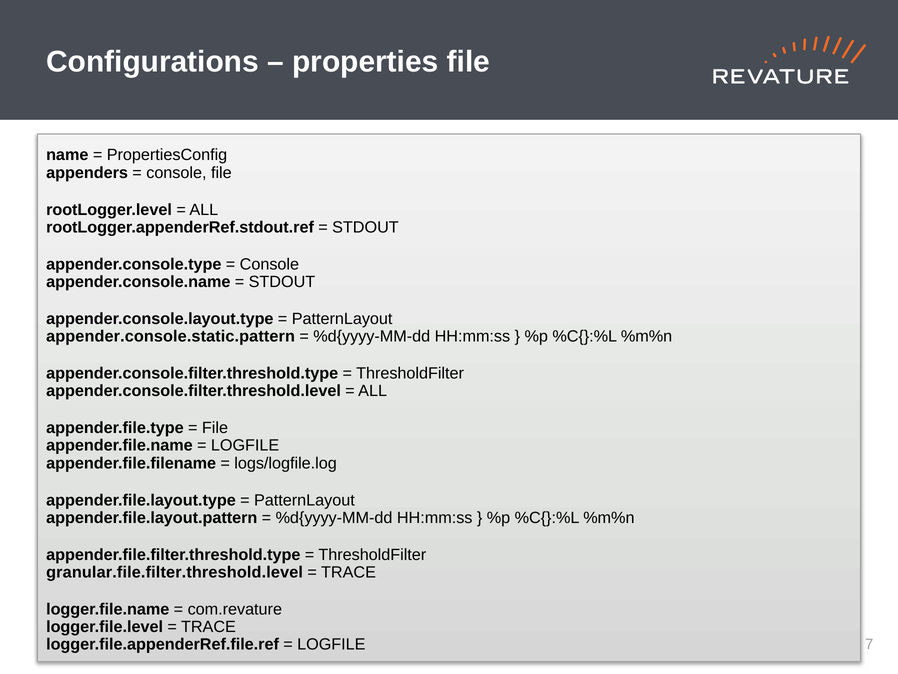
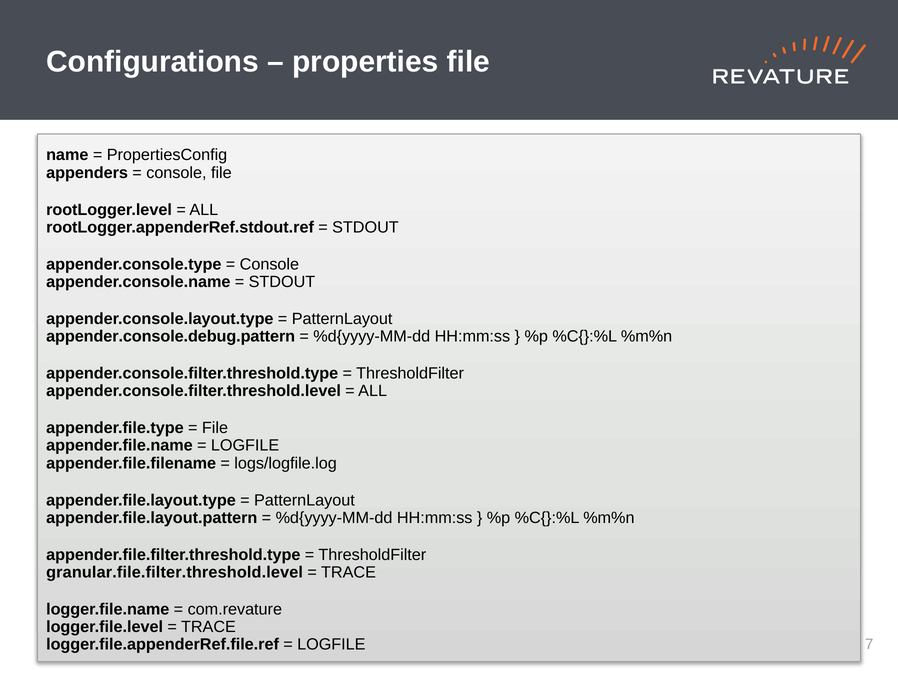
appender.console.static.pattern: appender.console.static.pattern -> appender.console.debug.pattern (171, 336)
